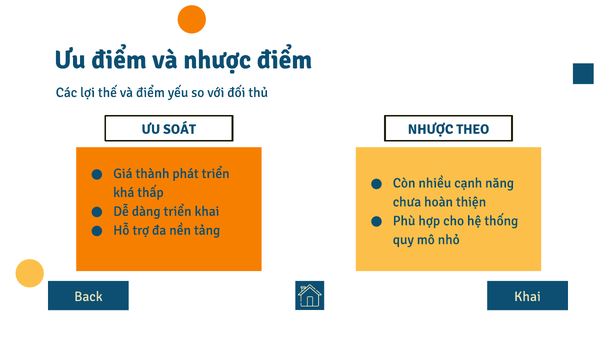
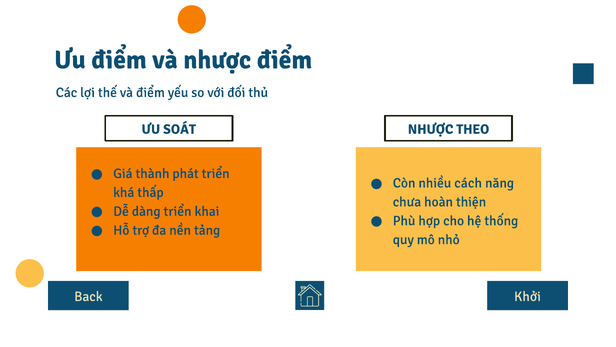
cạnh: cạnh -> cách (468, 183)
Back Khai: Khai -> Khởi (527, 296)
